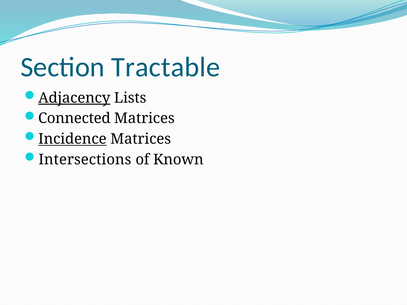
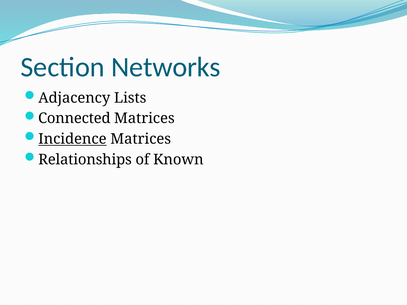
Tractable: Tractable -> Networks (166, 67)
Adjacency underline: present -> none (74, 98)
Intersections: Intersections -> Relationships (85, 160)
